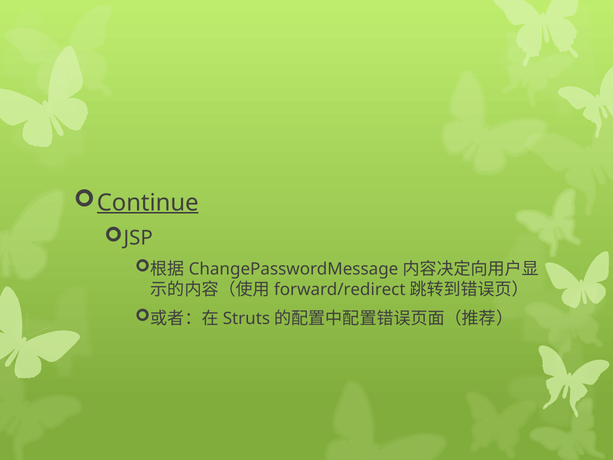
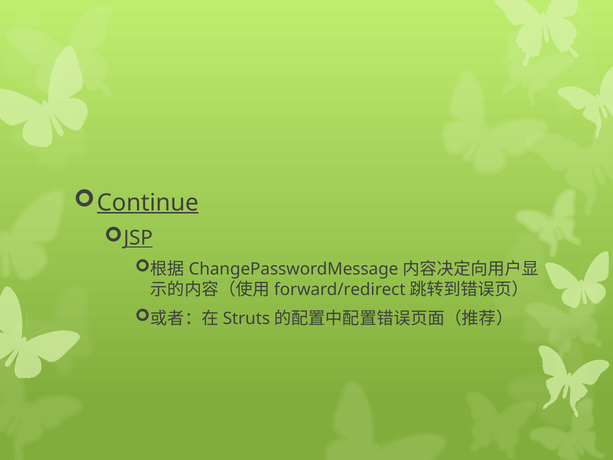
JSP underline: none -> present (138, 238)
